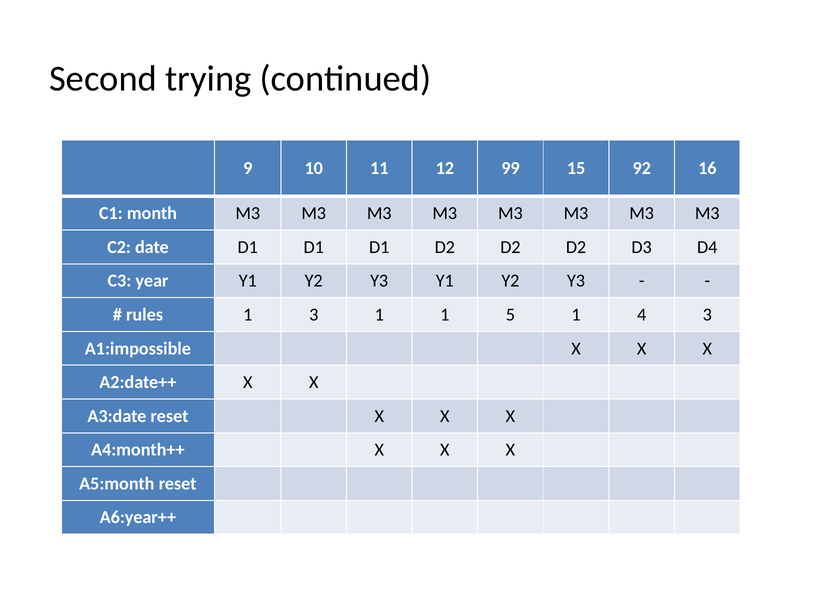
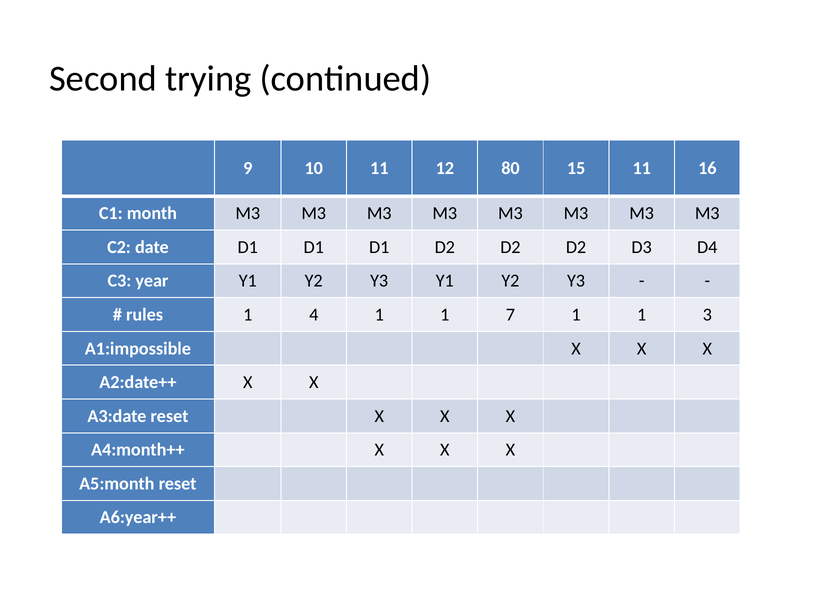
99: 99 -> 80 (511, 168)
15 92: 92 -> 11 (642, 168)
1 3: 3 -> 4 (314, 315)
5: 5 -> 7 (510, 315)
4: 4 -> 1 (642, 315)
